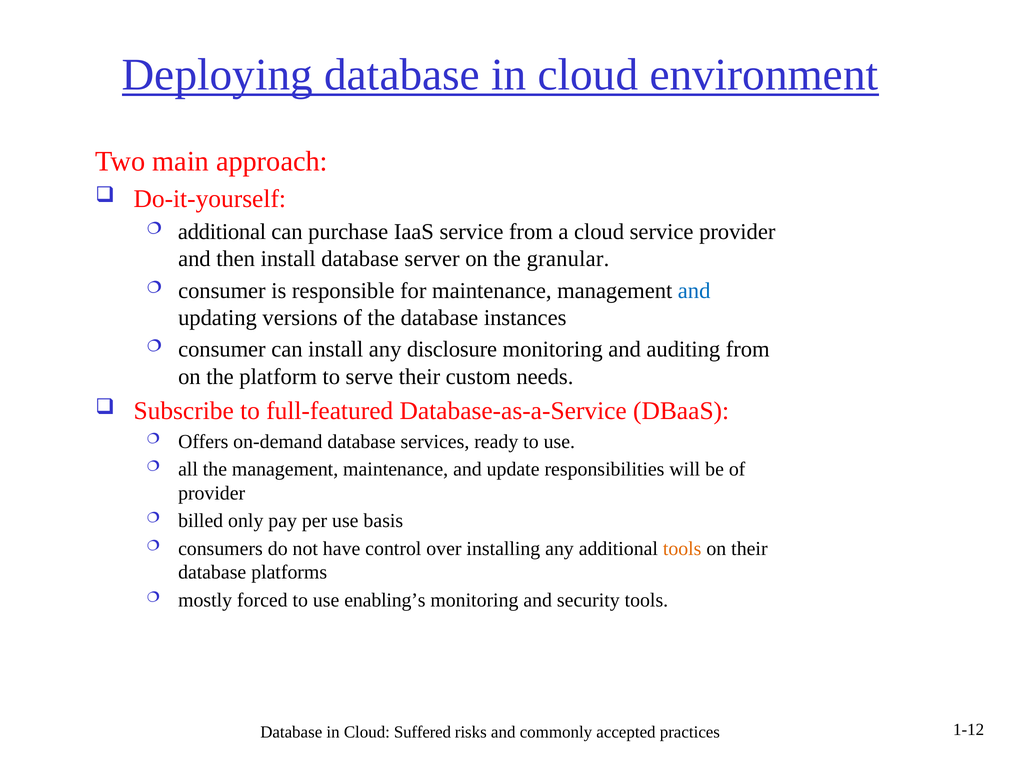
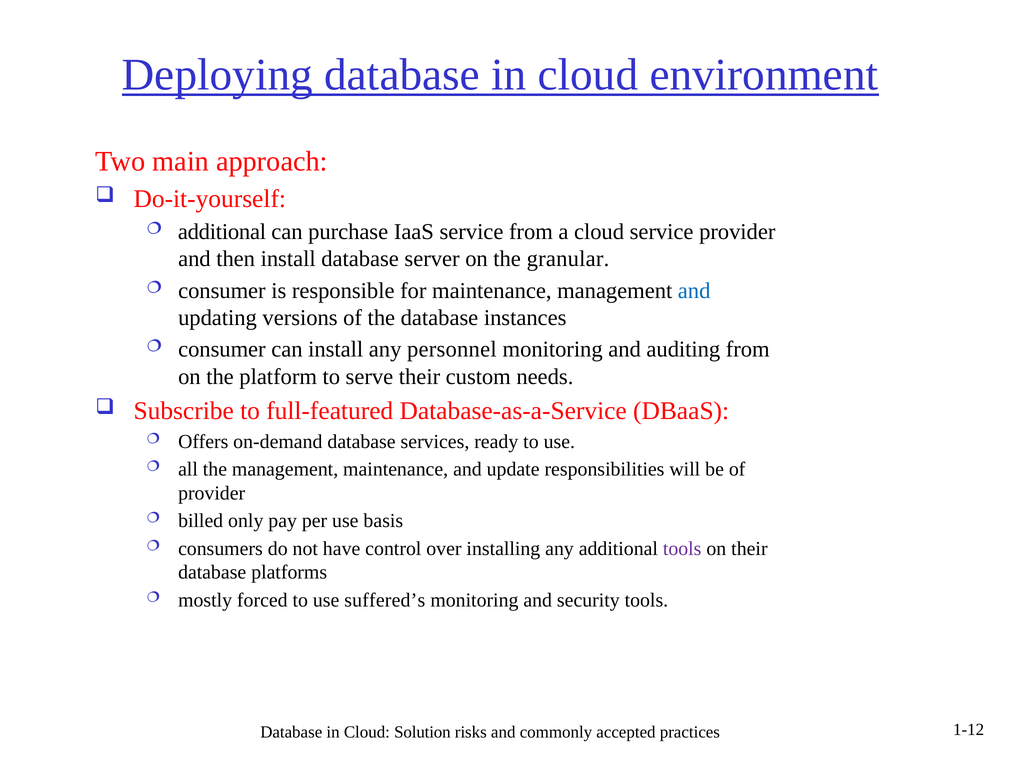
disclosure: disclosure -> personnel (452, 349)
tools colour: orange -> purple (682, 548)
enabling’s: enabling’s -> suffered’s (385, 600)
Suffered: Suffered -> Solution (422, 732)
